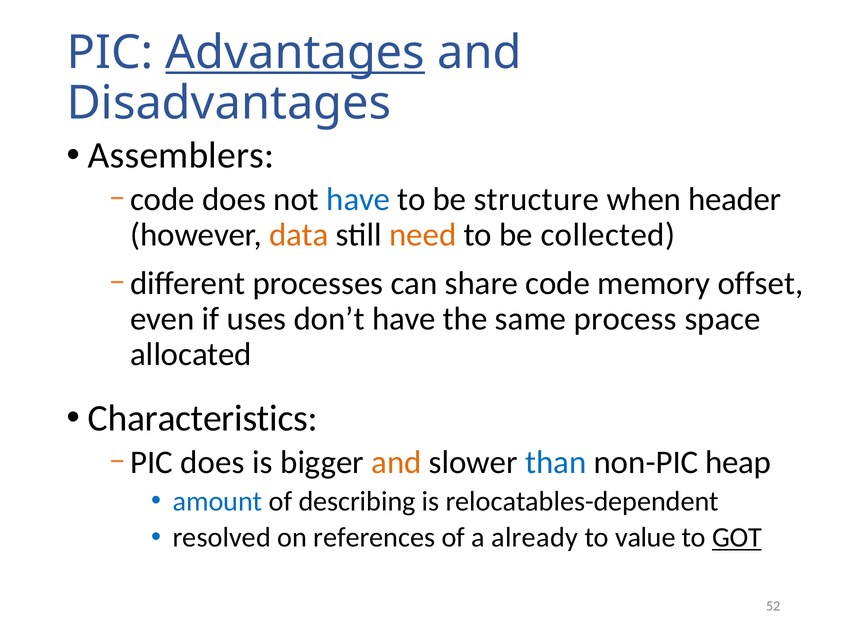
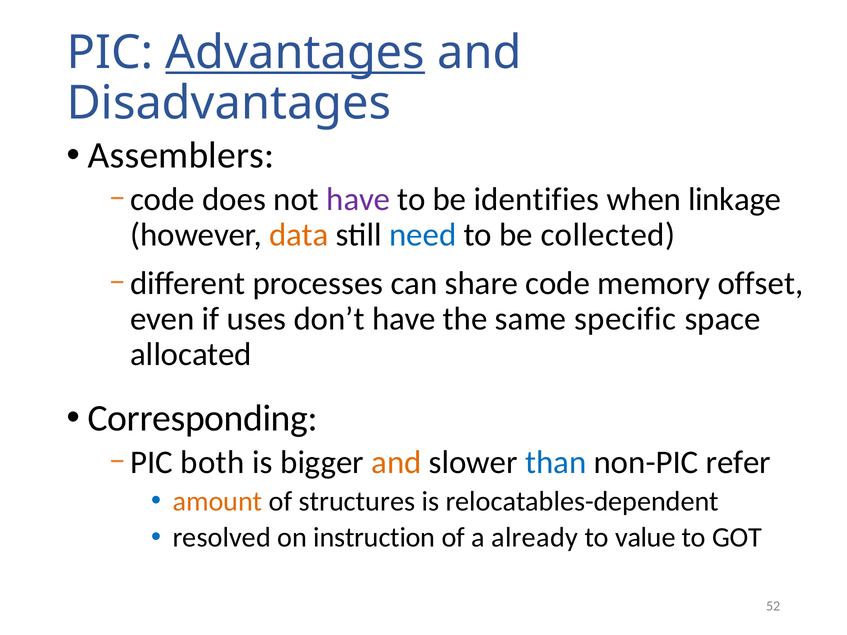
have colour: blue -> purple (358, 200)
structure: structure -> identifies (537, 200)
header: header -> linkage (735, 200)
need colour: orange -> blue (423, 235)
process: process -> specific (625, 319)
Characteristics: Characteristics -> Corresponding (203, 419)
does: does -> both (212, 463)
heap: heap -> refer (738, 463)
amount colour: blue -> orange (217, 501)
describing: describing -> structures (357, 501)
references: references -> instruction (374, 538)
GOT underline: present -> none (737, 538)
